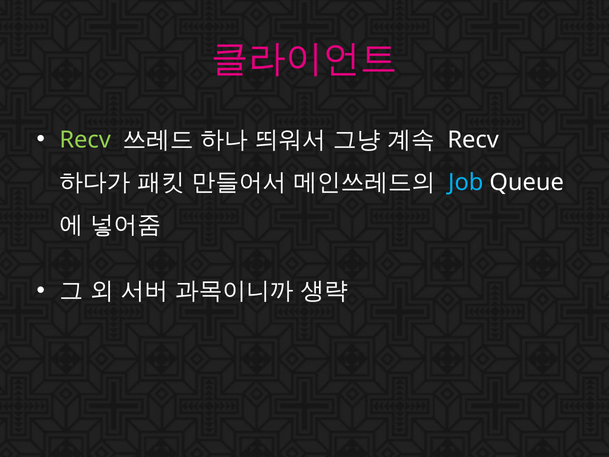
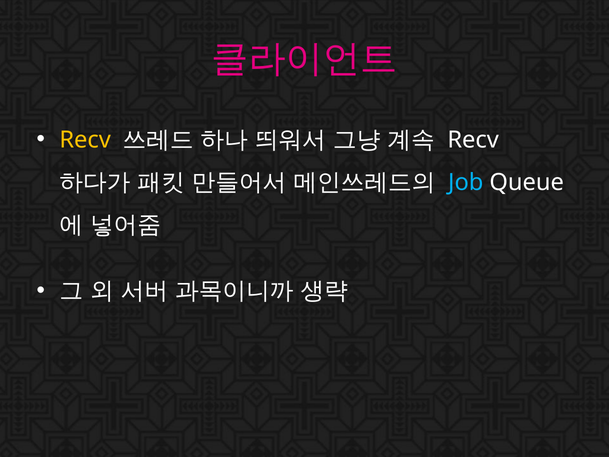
Recv colour: light green -> yellow (85, 140)
